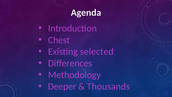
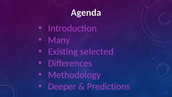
Chest: Chest -> Many (59, 40)
Thousands: Thousands -> Predictions (108, 86)
